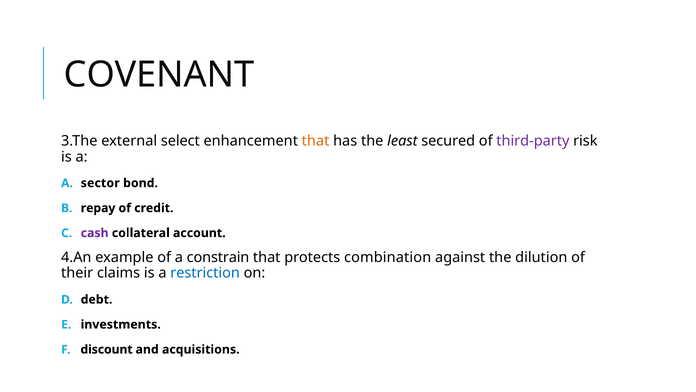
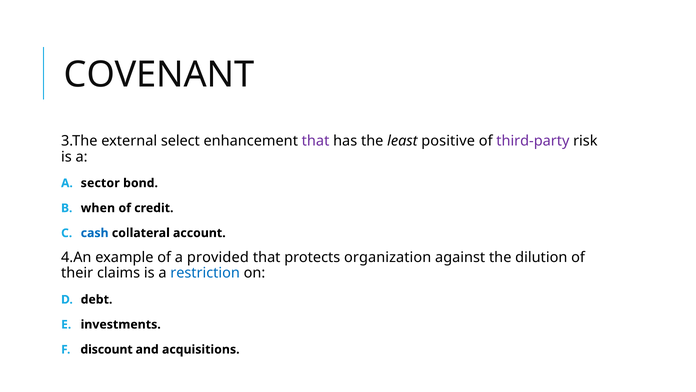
that colour: orange -> purple (316, 141)
secured: secured -> positive (448, 141)
repay: repay -> when (98, 208)
cash colour: purple -> blue (95, 233)
constrain: constrain -> provided (218, 257)
combination: combination -> organization (388, 257)
